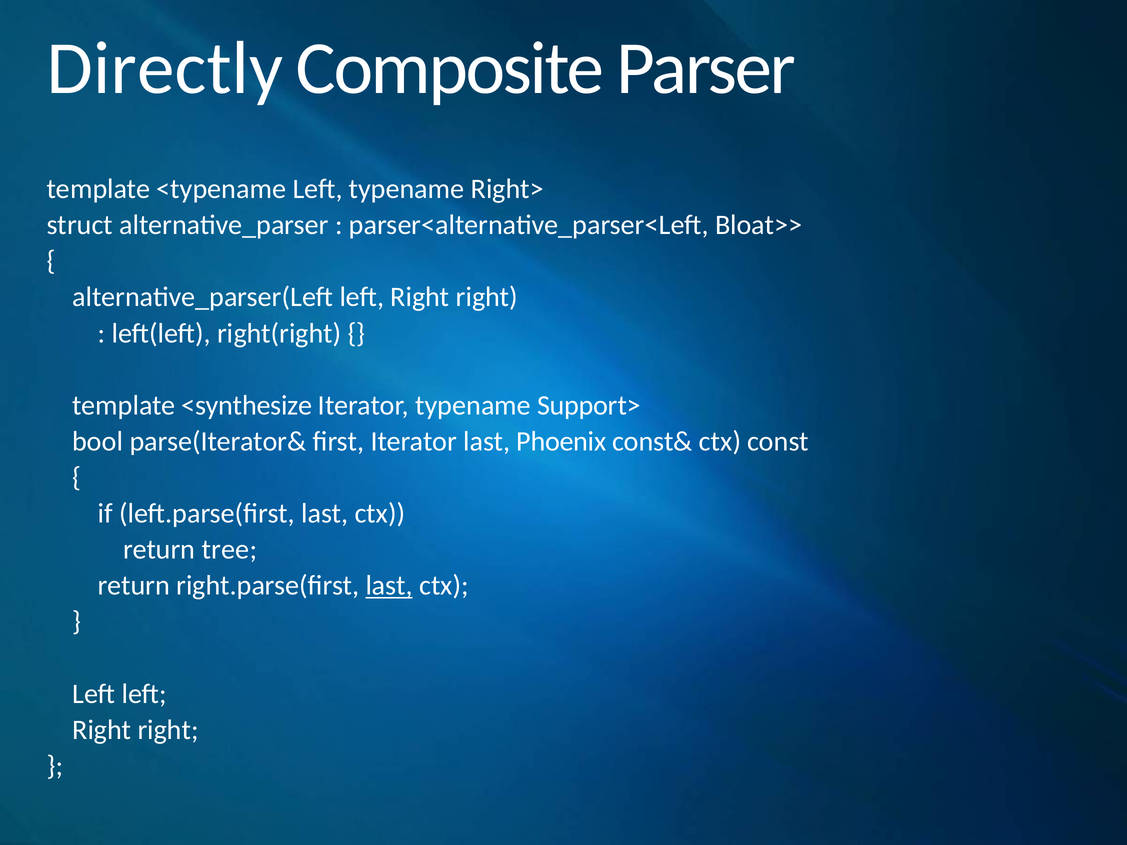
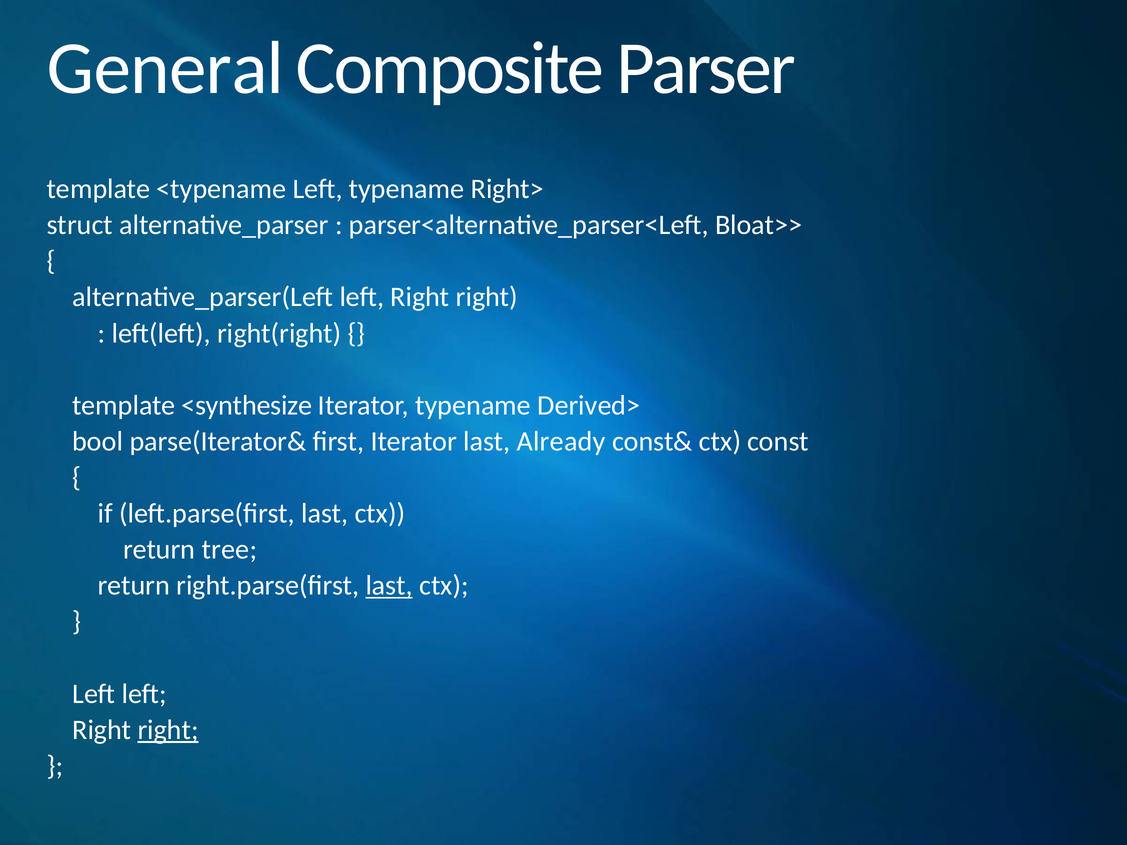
Directly: Directly -> General (166, 68)
Support>: Support> -> Derived> (589, 405)
Phoenix: Phoenix -> Already (561, 442)
right underline: none -> present (168, 730)
